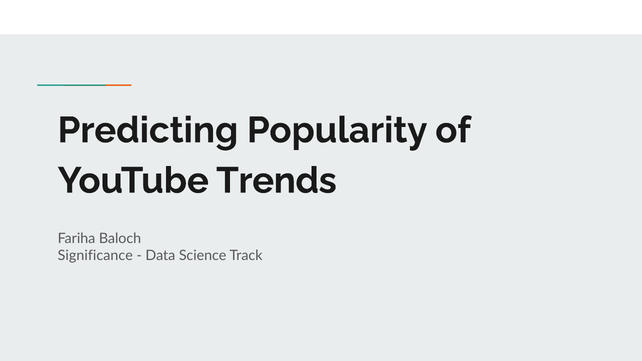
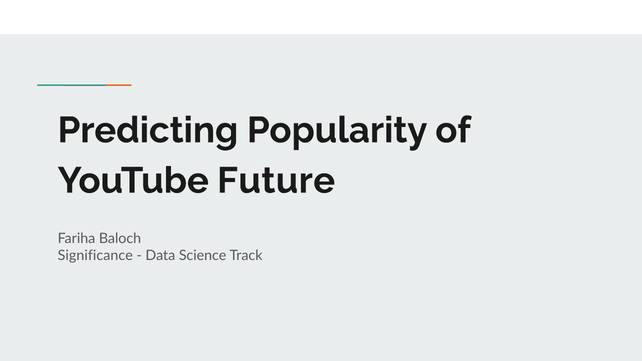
Trends: Trends -> Future (276, 181)
